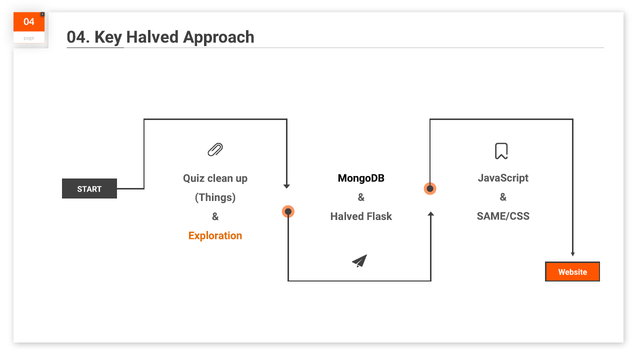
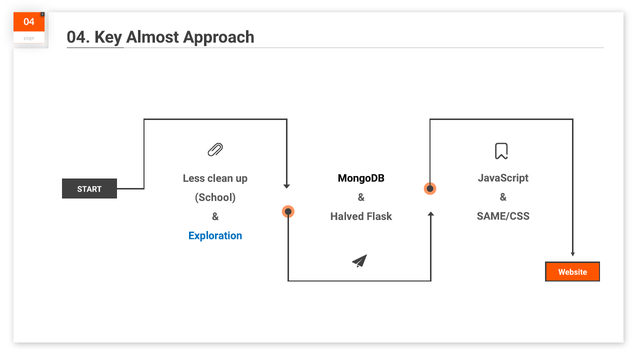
Key Halved: Halved -> Almost (153, 37)
Quiz: Quiz -> Less (194, 178)
Things: Things -> School (215, 197)
Exploration colour: orange -> blue (215, 236)
